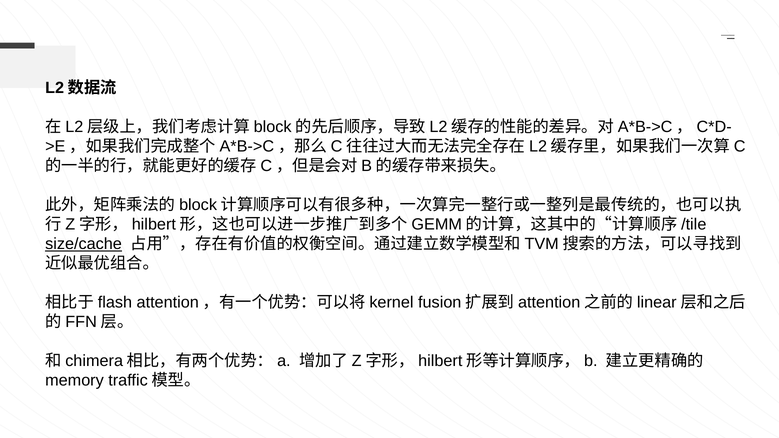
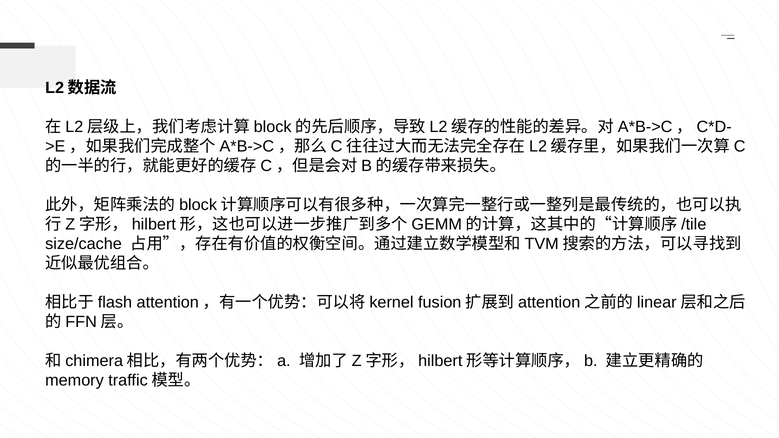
size/cache underline: present -> none (84, 244)
